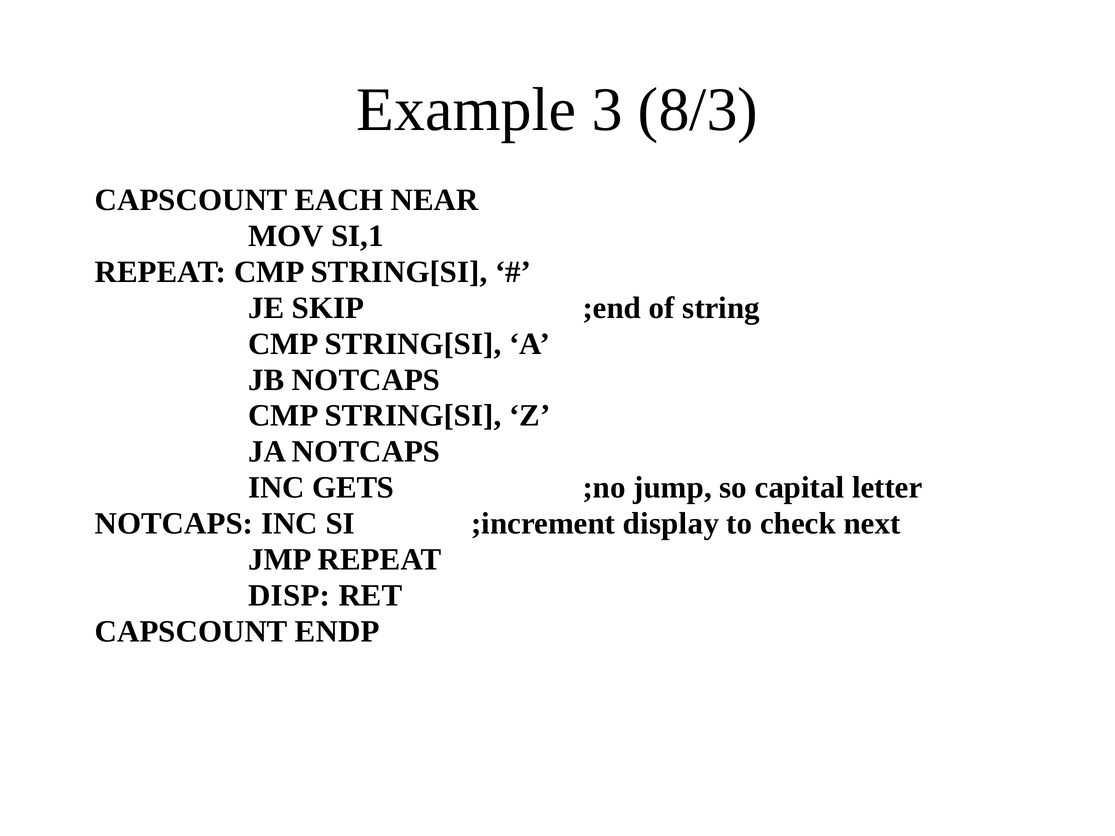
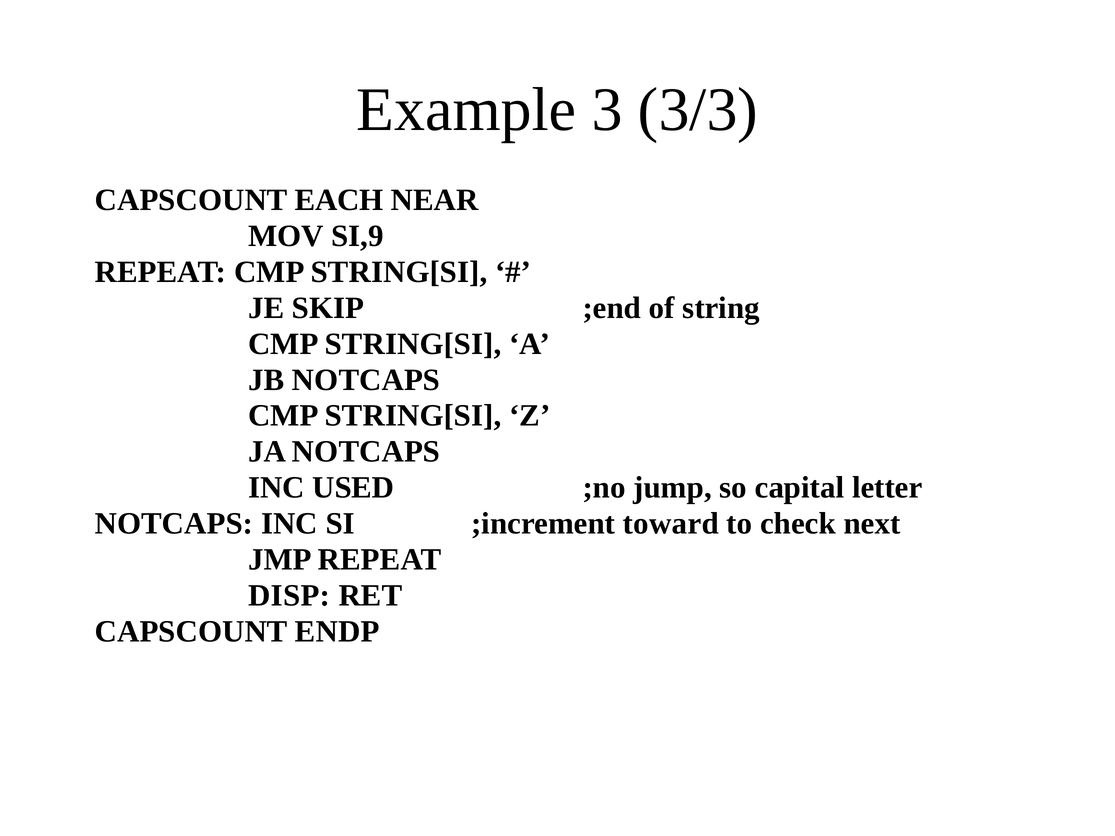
8/3: 8/3 -> 3/3 (698, 110)
SI,1: SI,1 -> SI,9 (357, 236)
GETS: GETS -> USED (353, 488)
display: display -> toward (671, 524)
